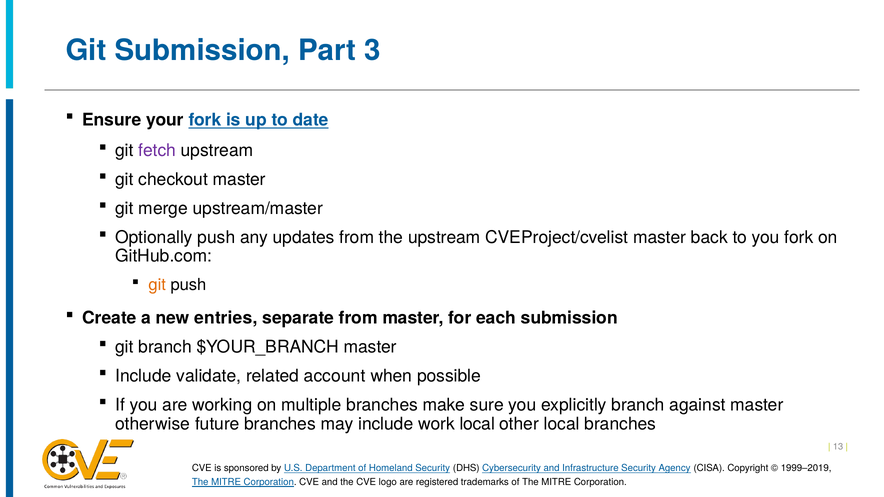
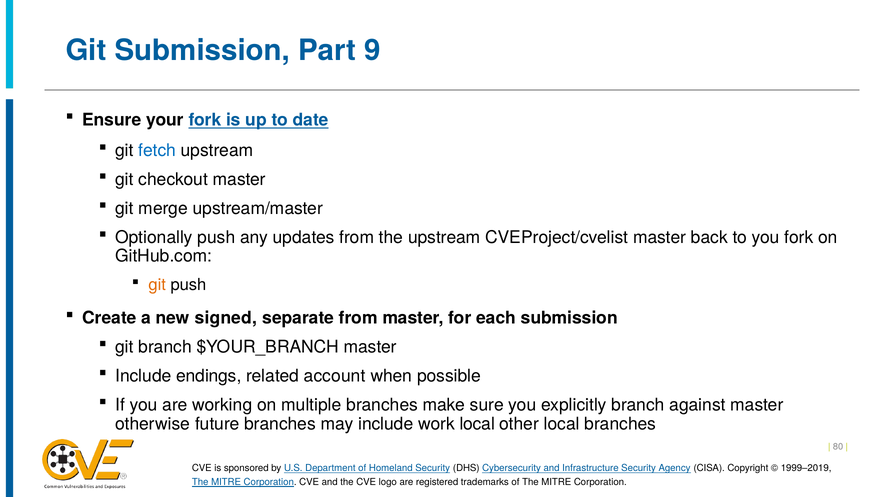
3: 3 -> 9 (372, 50)
fetch colour: purple -> blue (157, 150)
entries: entries -> signed (226, 318)
validate: validate -> endings (209, 376)
13: 13 -> 80 (838, 447)
